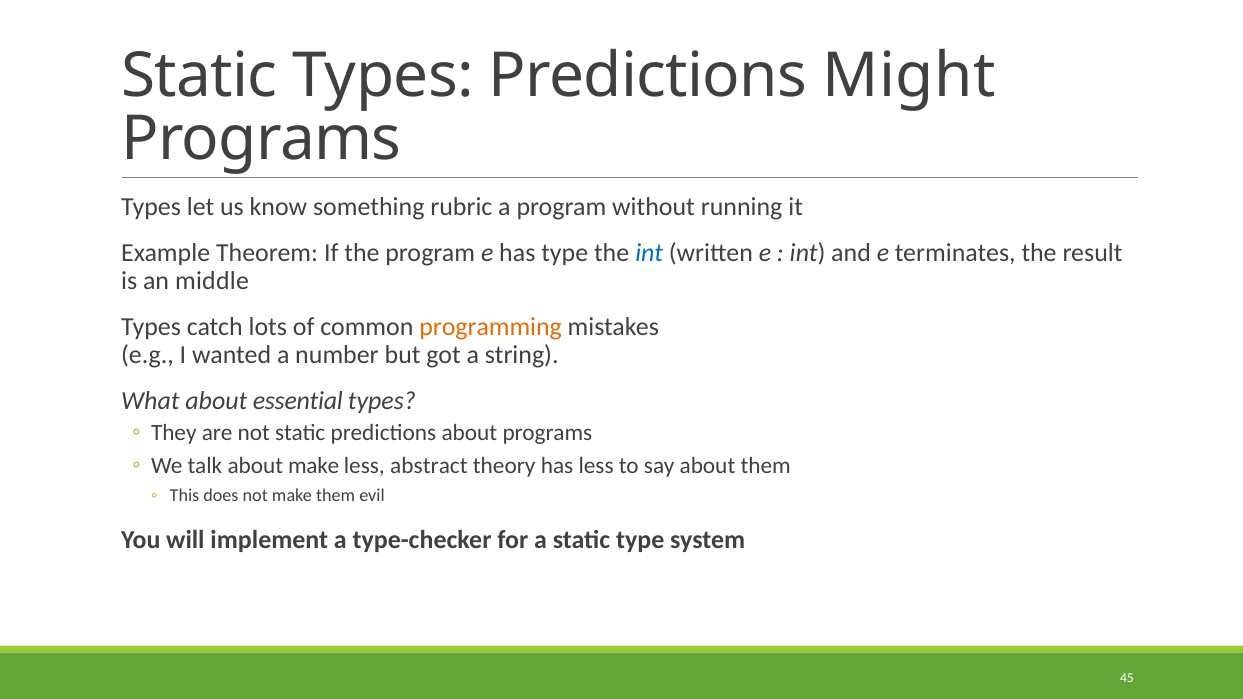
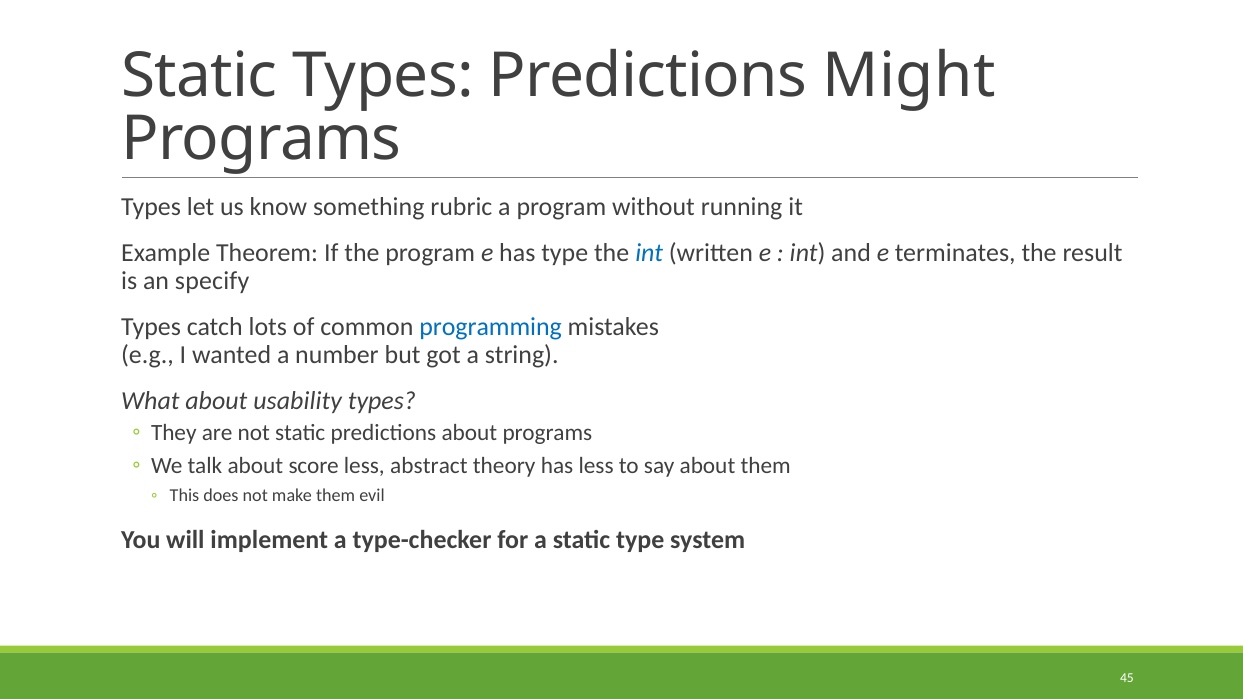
middle: middle -> specify (212, 281)
programming colour: orange -> blue (491, 327)
essential: essential -> usability (298, 401)
about make: make -> score (314, 466)
